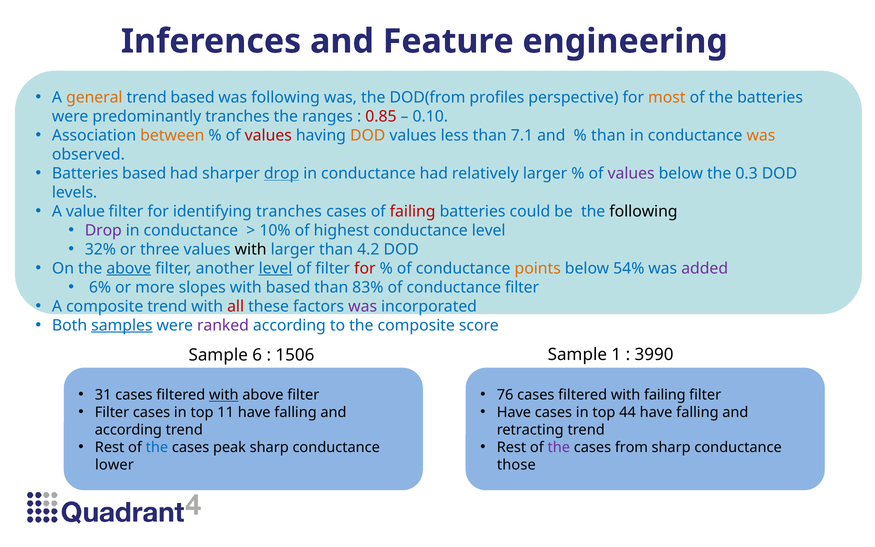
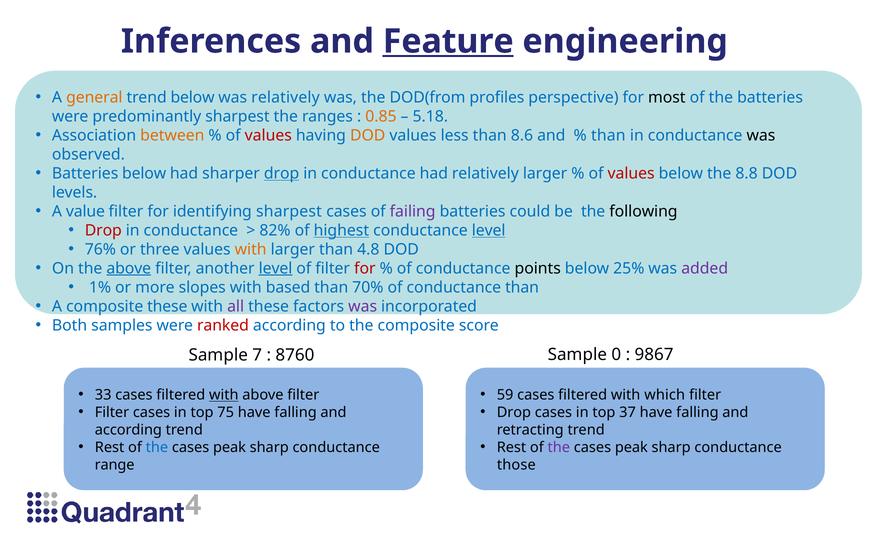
Feature underline: none -> present (448, 41)
trend based: based -> below (193, 98)
was following: following -> relatively (285, 98)
most colour: orange -> black (667, 98)
predominantly tranches: tranches -> sharpest (237, 116)
0.85 colour: red -> orange (381, 116)
0.10: 0.10 -> 5.18 (430, 116)
7.1: 7.1 -> 8.6 (522, 135)
was colour: orange -> black (761, 135)
Batteries based: based -> below (144, 173)
values colour: purple -> red (631, 173)
0.3: 0.3 -> 8.8 (747, 173)
identifying tranches: tranches -> sharpest (289, 211)
failing colour: red -> purple (413, 211)
Drop colour: purple -> red (103, 230)
10%: 10% -> 82% (275, 230)
highest underline: none -> present (341, 230)
level underline: none -> present (489, 230)
32%: 32% -> 76% (100, 249)
with colour: black -> orange (251, 249)
4.2: 4.2 -> 4.8 (368, 249)
points colour: orange -> black (538, 268)
54%: 54% -> 25% (629, 268)
6%: 6% -> 1% (100, 287)
83%: 83% -> 70% (368, 287)
conductance filter: filter -> than (522, 287)
composite trend: trend -> these (167, 306)
all colour: red -> purple (236, 306)
samples underline: present -> none (122, 325)
ranked colour: purple -> red (223, 325)
6: 6 -> 7 (257, 355)
1506: 1506 -> 8760 (295, 355)
1: 1 -> 0 (616, 354)
3990: 3990 -> 9867 (654, 354)
31: 31 -> 33 (103, 395)
76: 76 -> 59 (505, 395)
with failing: failing -> which (665, 395)
11: 11 -> 75 (226, 412)
Have: Have -> Drop (514, 412)
44: 44 -> 37 (628, 412)
from: from -> peak (631, 447)
lower: lower -> range (115, 465)
